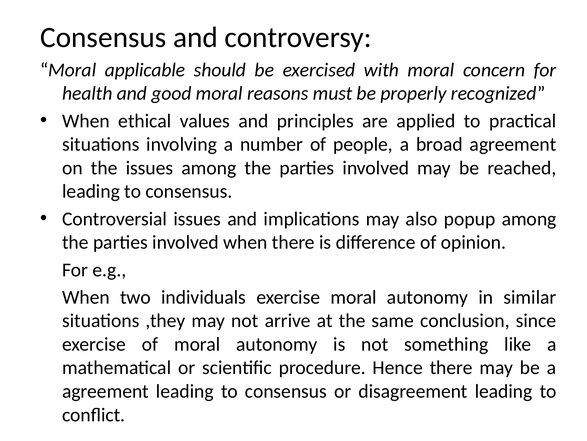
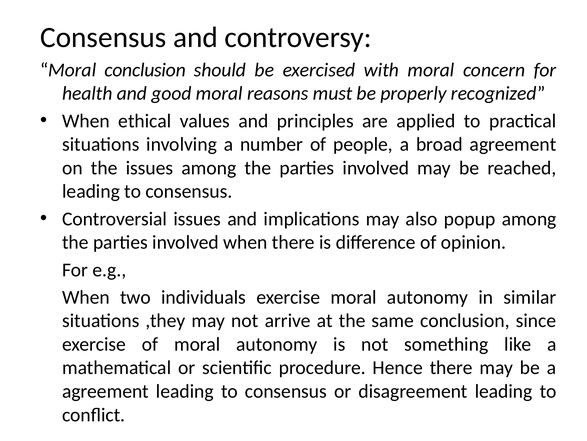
Moral applicable: applicable -> conclusion (145, 70)
